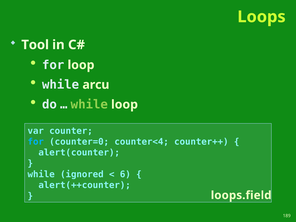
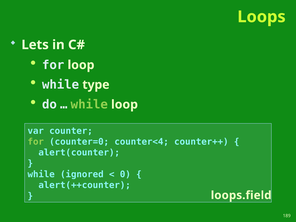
Tool: Tool -> Lets (35, 45)
arcu: arcu -> type (96, 85)
for colour: light blue -> light green (36, 142)
6: 6 -> 0 (125, 174)
